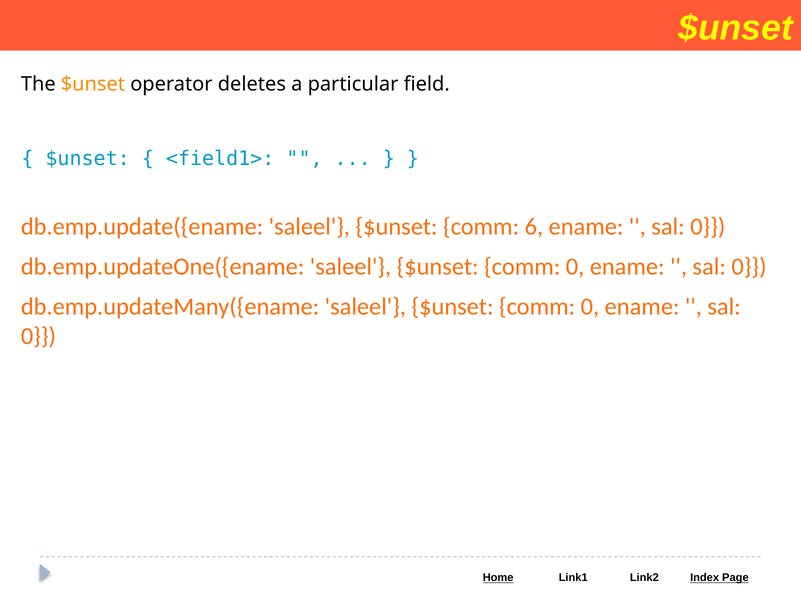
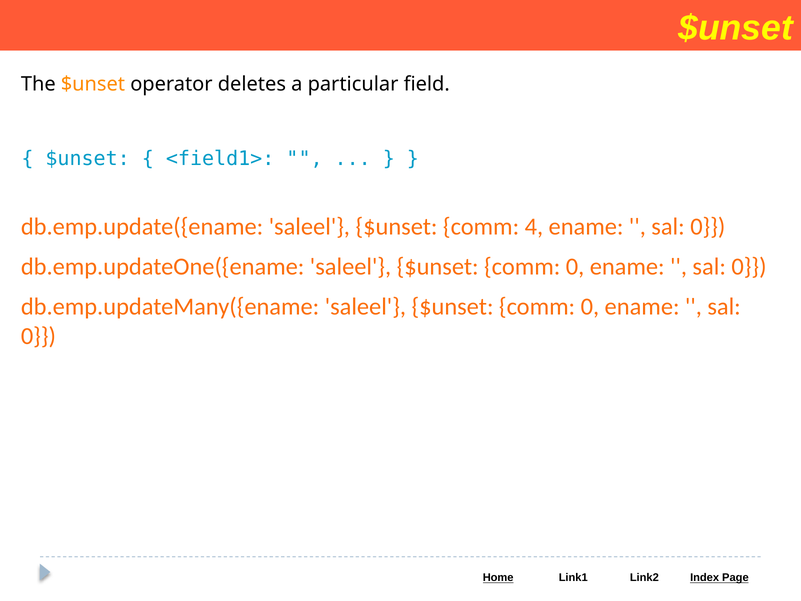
6: 6 -> 4 (534, 227)
